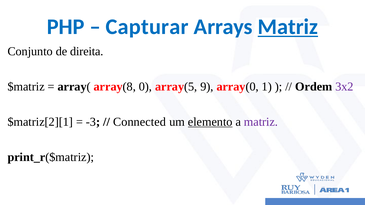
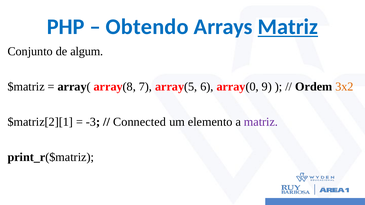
Capturar: Capturar -> Obtendo (147, 27)
direita: direita -> algum (87, 51)
0: 0 -> 7 (145, 87)
9: 9 -> 6 (207, 87)
1: 1 -> 9 (267, 87)
3x2 colour: purple -> orange (344, 87)
elemento underline: present -> none (210, 122)
